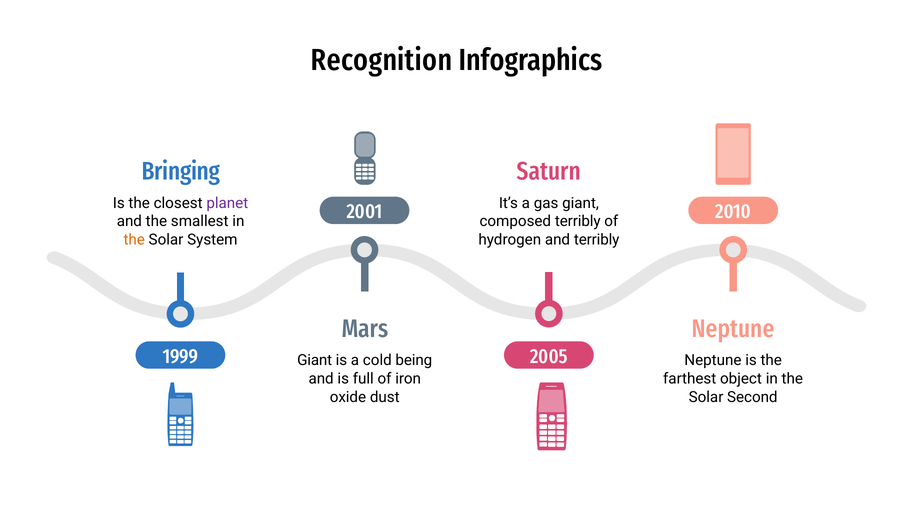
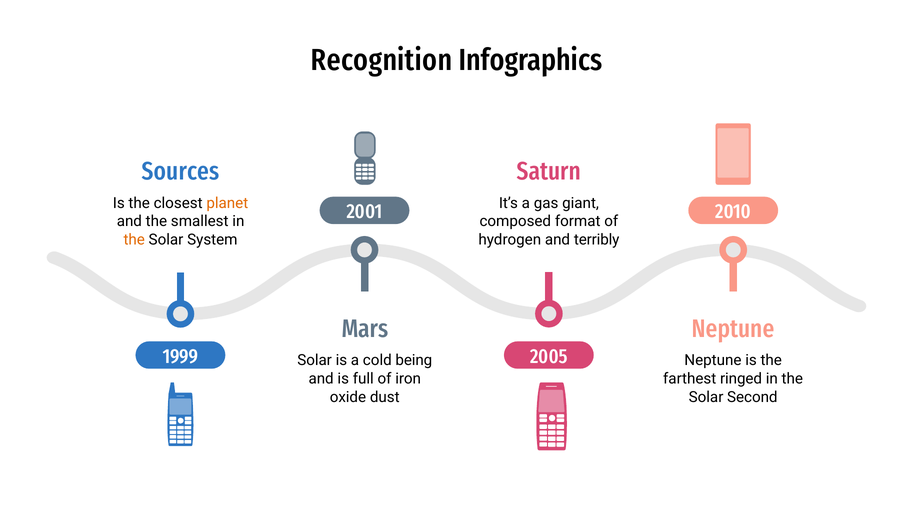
Bringing: Bringing -> Sources (181, 171)
planet colour: purple -> orange (227, 203)
composed terribly: terribly -> format (578, 221)
Giant: Giant -> Solar (315, 360)
object: object -> ringed (741, 378)
